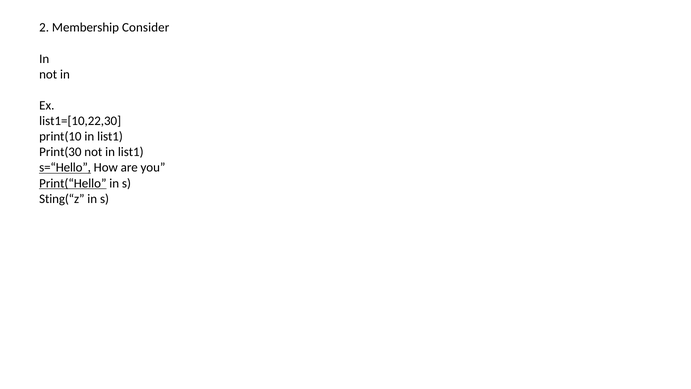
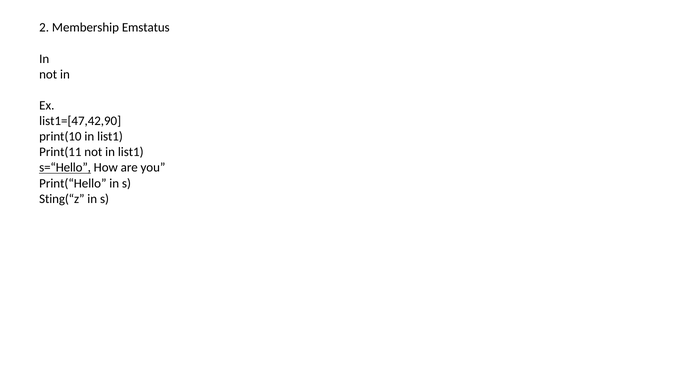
Consider: Consider -> Emstatus (146, 28)
list1=[10,22,30: list1=[10,22,30 -> list1=[47,42,90 (80, 121)
Print(30: Print(30 -> Print(11 (60, 152)
Print(“Hello underline: present -> none (73, 183)
